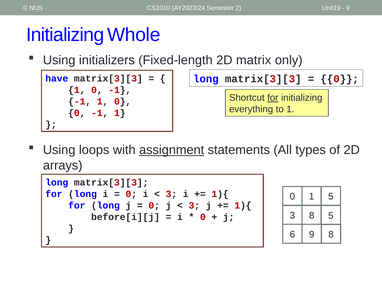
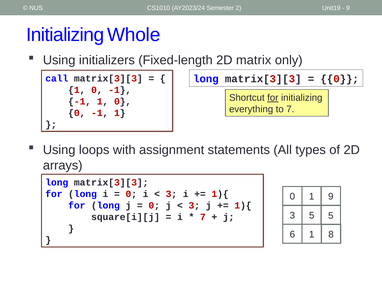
have: have -> call (57, 78)
to 1: 1 -> 7 (290, 109)
assignment underline: present -> none (172, 150)
1 5: 5 -> 9 (331, 196)
3 8: 8 -> 5 (312, 215)
before[i][j: before[i][j -> square[i][j (126, 217)
0: 0 -> 7 (203, 217)
6 9: 9 -> 1 (312, 234)
